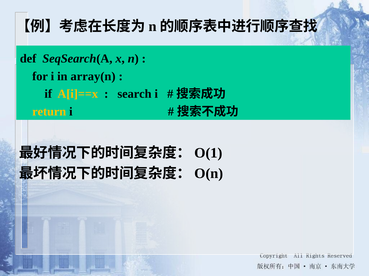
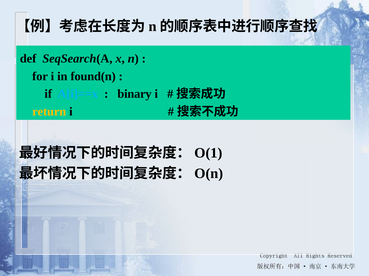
array(n: array(n -> found(n (93, 76)
A[i]==x colour: yellow -> light blue (78, 94)
search: search -> binary (135, 94)
